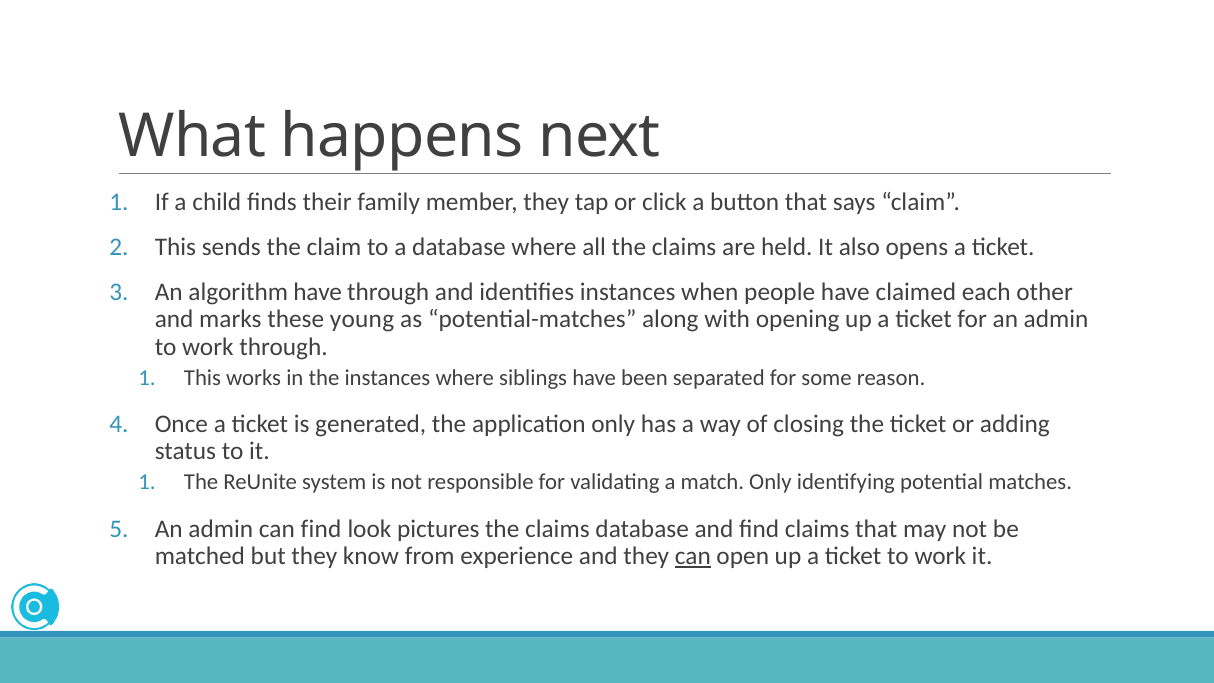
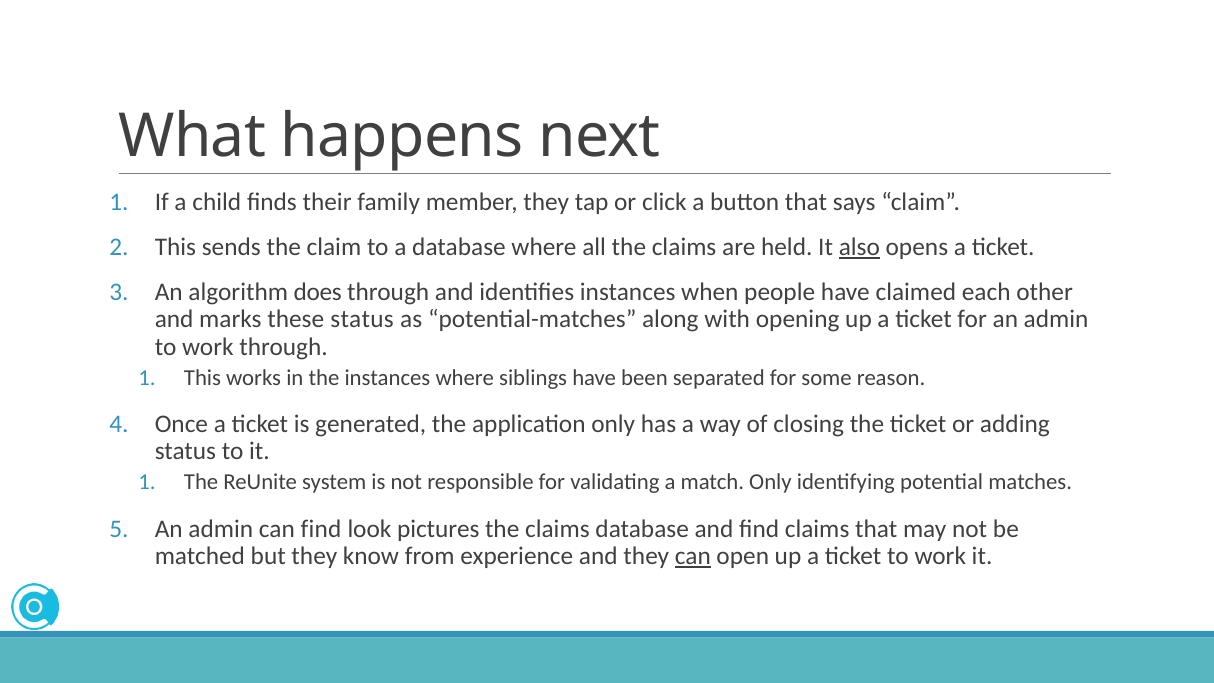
also underline: none -> present (859, 247)
algorithm have: have -> does (318, 292)
these young: young -> status (362, 319)
